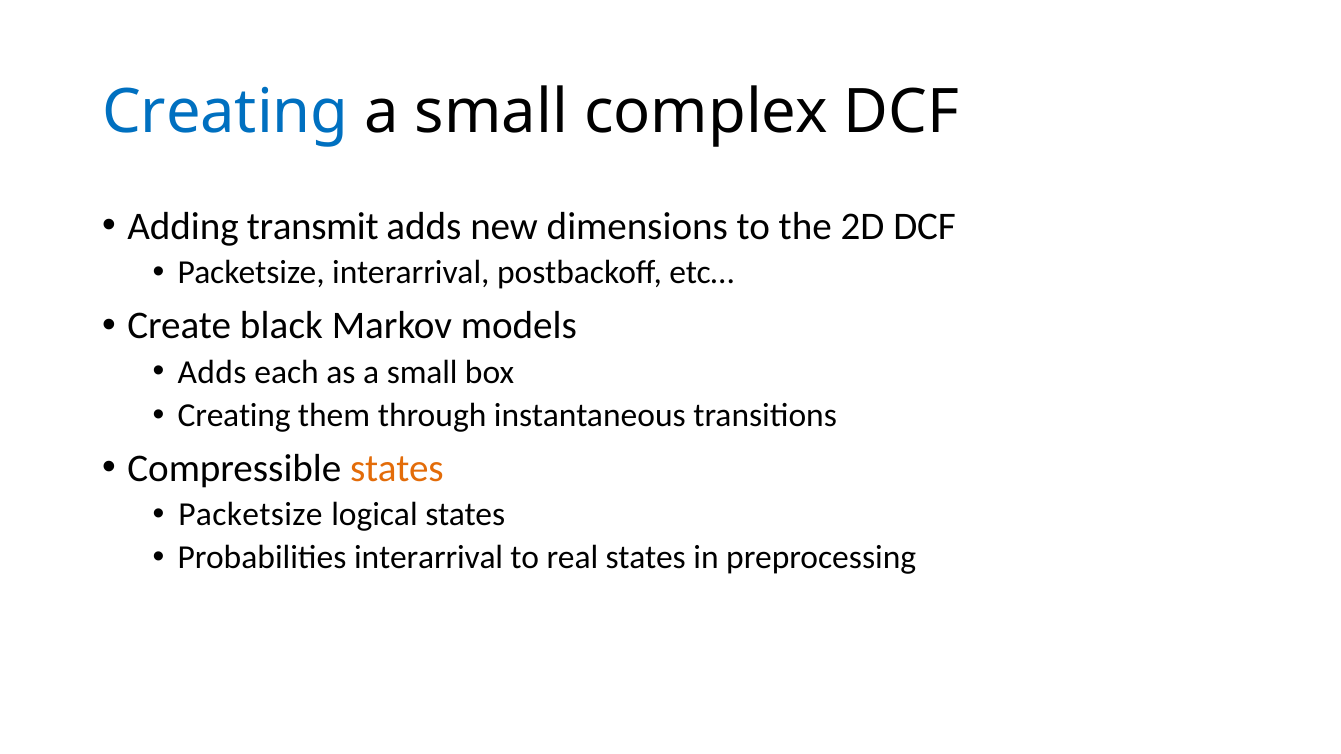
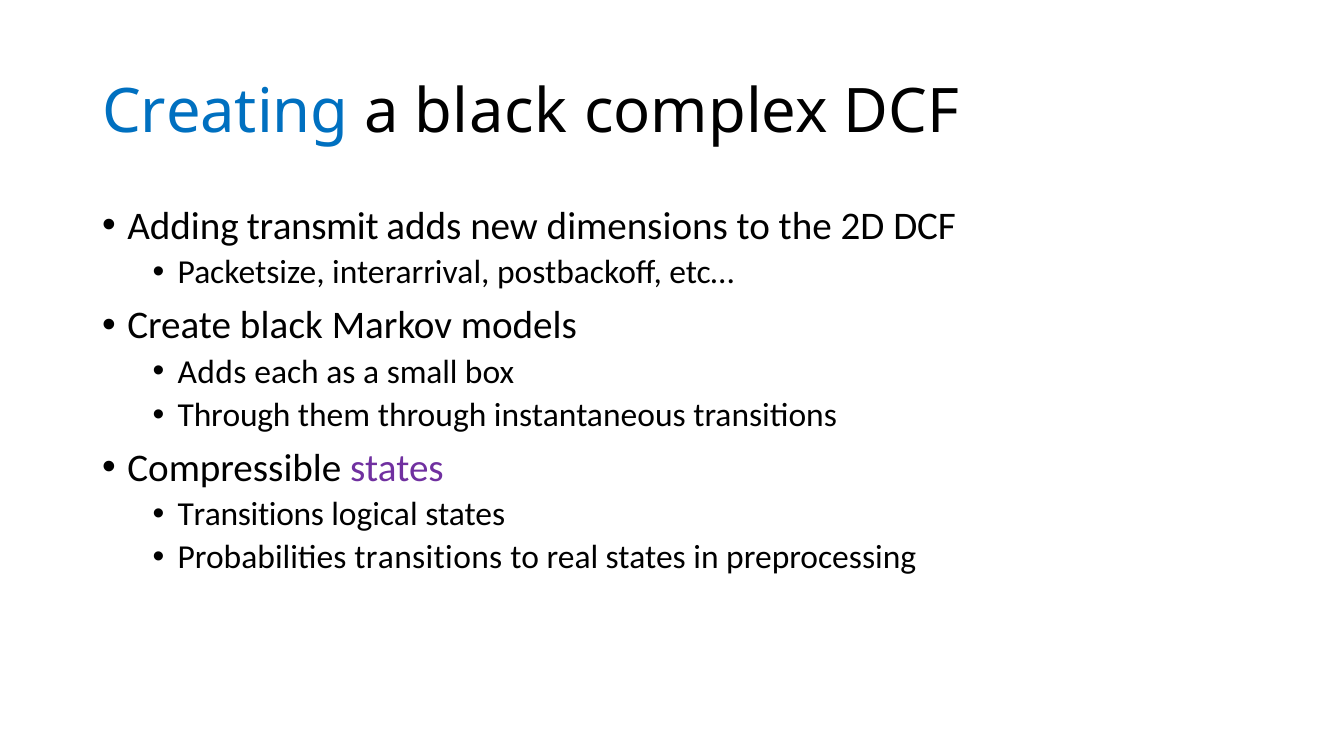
small: small -> black (491, 113)
Creating: Creating -> Through (234, 416)
states colour: orange -> purple (397, 469)
Packetsize: Packetsize -> Transitions (251, 515)
Probabilities interarrival: interarrival -> transitions (428, 558)
